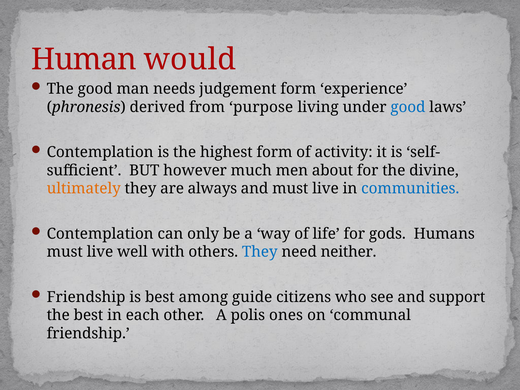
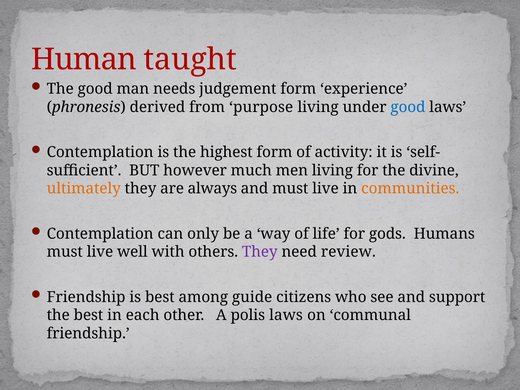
would: would -> taught (190, 59)
men about: about -> living (332, 170)
communities colour: blue -> orange (410, 189)
They colour: blue -> purple (260, 252)
neither: neither -> review (348, 252)
polis ones: ones -> laws (286, 315)
